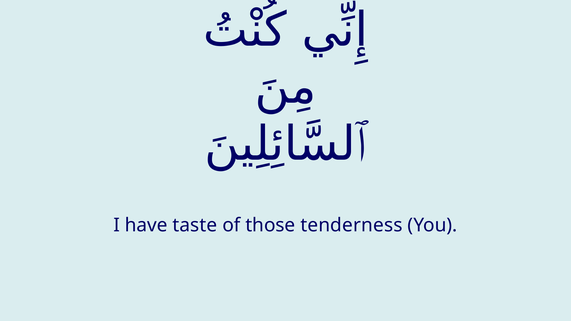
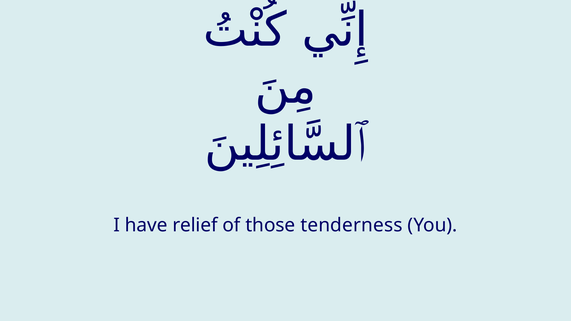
taste: taste -> relief (195, 225)
